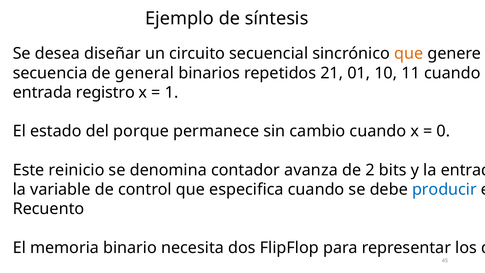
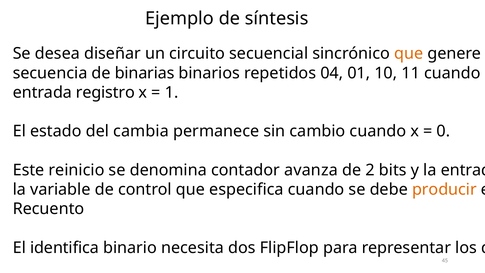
general: general -> binarias (145, 73)
21: 21 -> 04 (332, 73)
porque: porque -> cambia (141, 131)
producir colour: blue -> orange (444, 189)
memoria: memoria -> identifica (65, 248)
